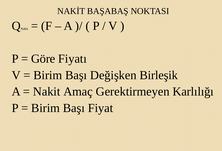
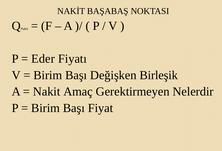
Göre: Göre -> Eder (43, 59)
Karlılığı: Karlılığı -> Nelerdir (193, 92)
